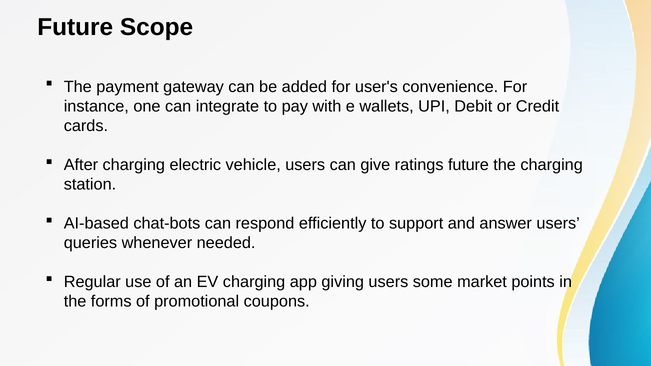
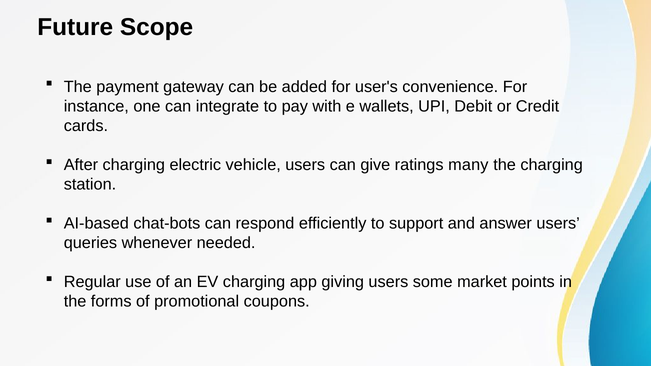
ratings future: future -> many (468, 165)
